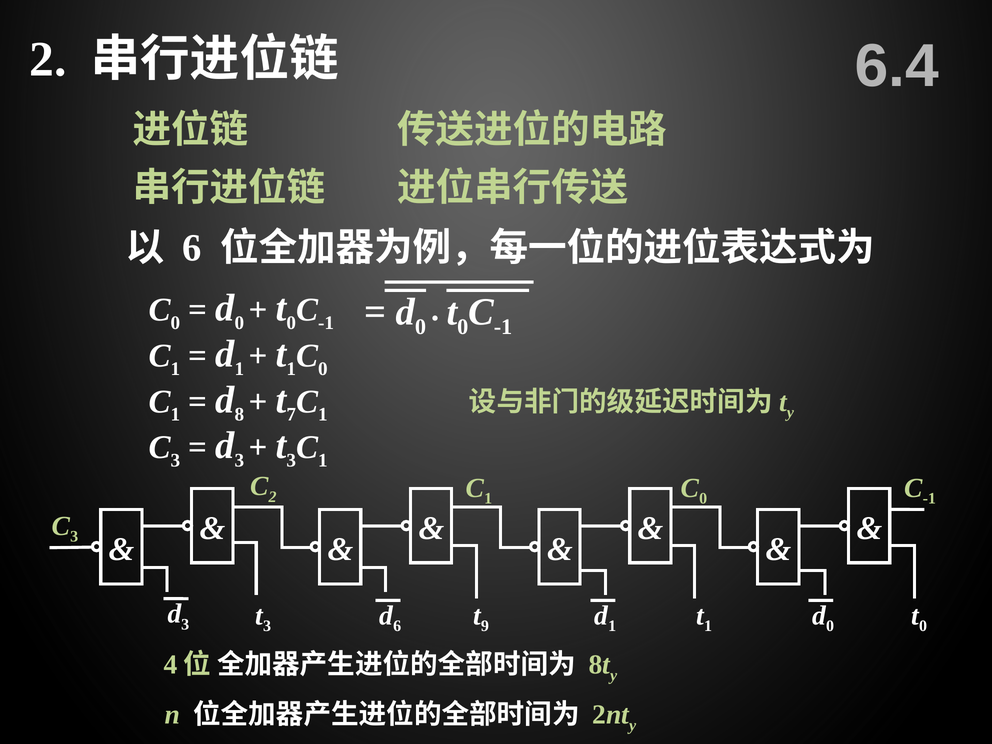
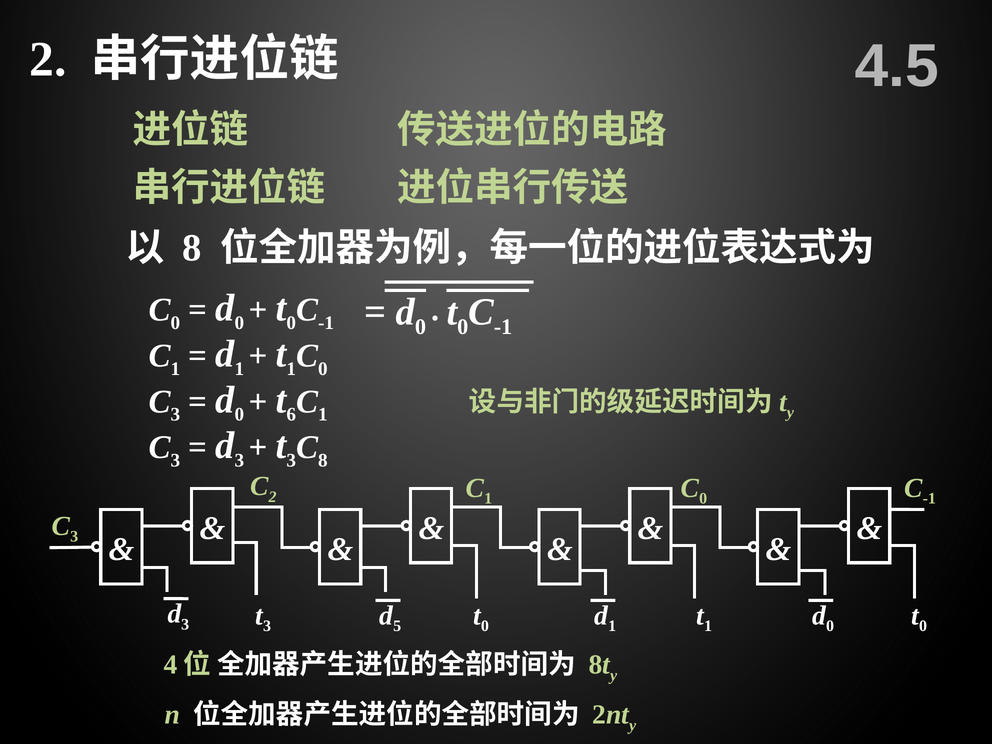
6.4: 6.4 -> 4.5 (897, 66)
6: 6 -> 8 (192, 248)
1: 1 -> 3 (175, 414)
8: 8 -> 0 (239, 414)
7: 7 -> 6 (291, 414)
1: 1 -> 8 (323, 460)
6: 6 -> 5 (397, 626)
9: 9 -> 0 (485, 626)
